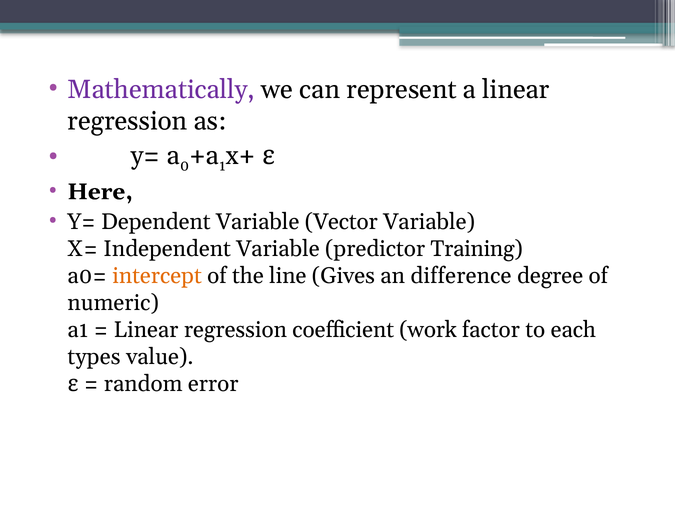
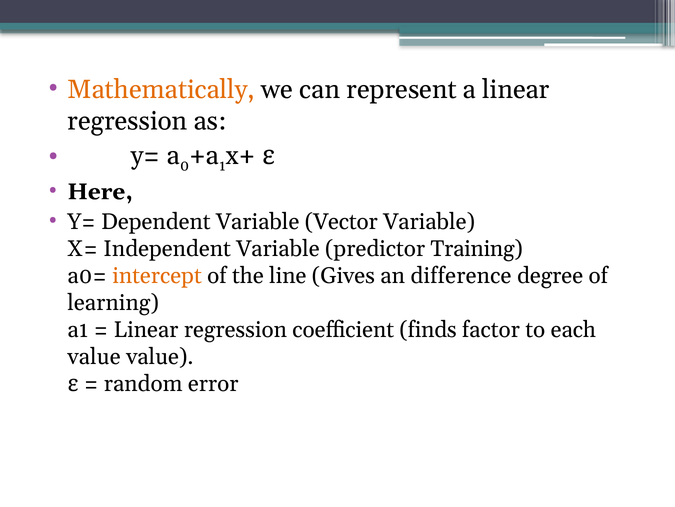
Mathematically colour: purple -> orange (161, 89)
numeric: numeric -> learning (113, 302)
work: work -> finds (428, 329)
types: types -> value (94, 356)
